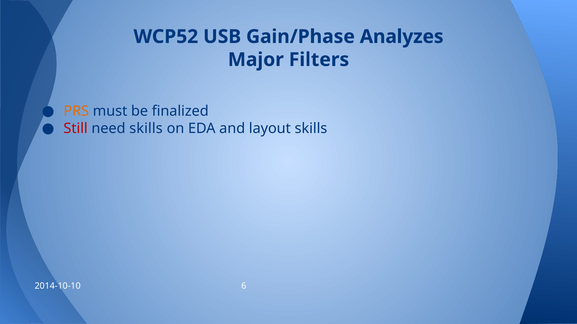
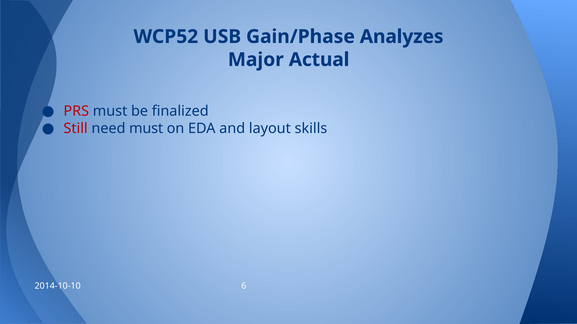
Filters: Filters -> Actual (319, 60)
PRS colour: orange -> red (76, 111)
need skills: skills -> must (146, 129)
